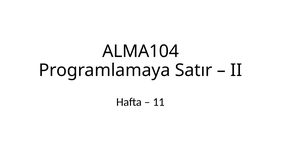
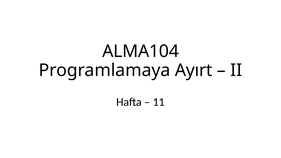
Satır: Satır -> Ayırt (194, 70)
